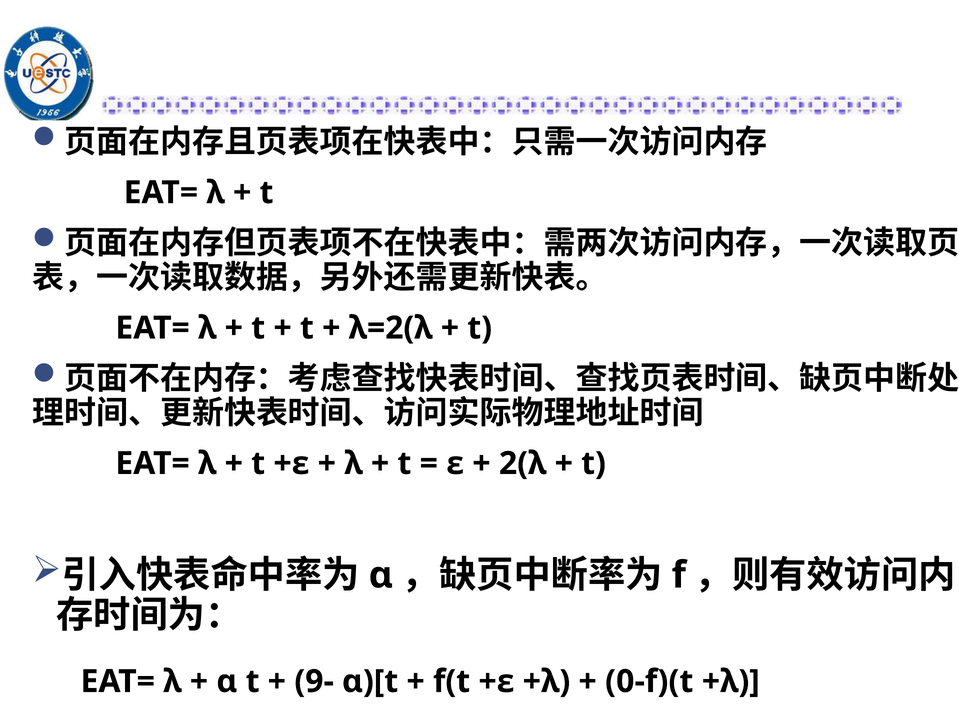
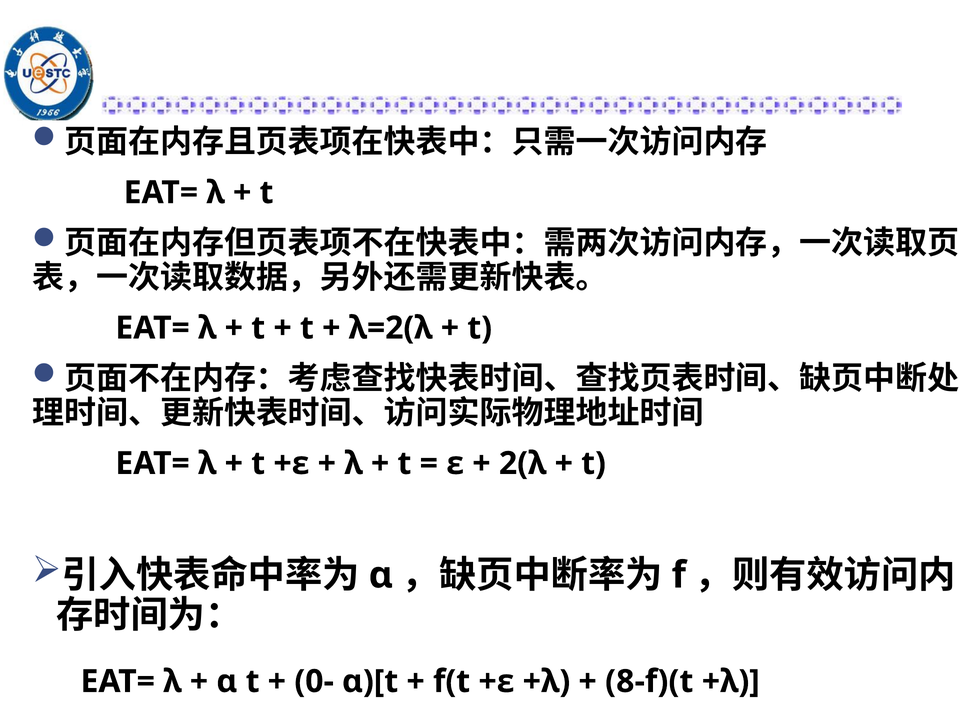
9-: 9- -> 0- (314, 682)
0-f)(t: 0-f)(t -> 8-f)(t (649, 682)
